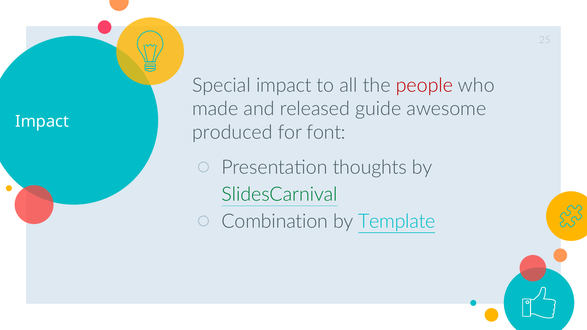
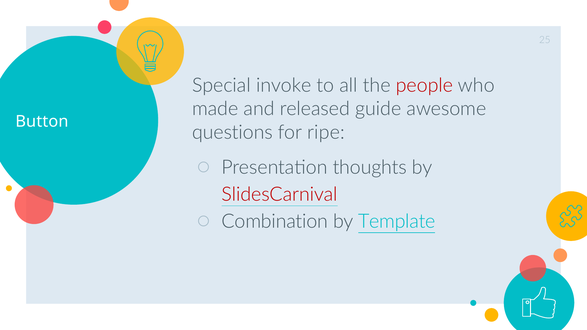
Special impact: impact -> invoke (284, 85)
Impact: Impact -> Button (42, 121)
produced: produced -> questions (232, 132)
font: font -> ripe (326, 132)
SlidesCarnival colour: green -> red (280, 194)
